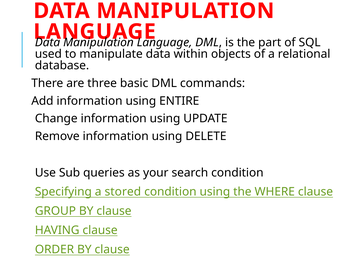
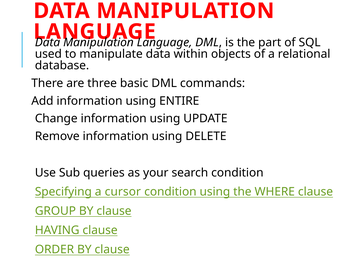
stored: stored -> cursor (123, 192)
